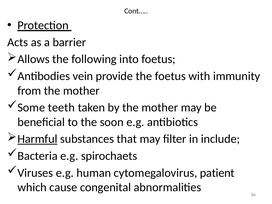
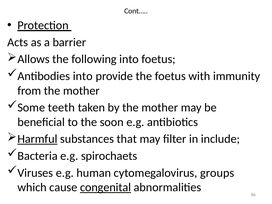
Antibodies vein: vein -> into (83, 76)
patient: patient -> groups (217, 173)
congenital underline: none -> present (106, 187)
